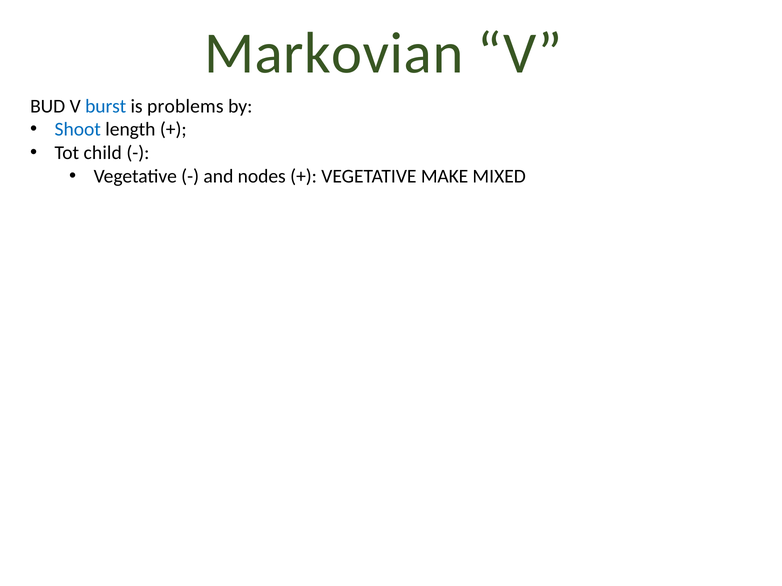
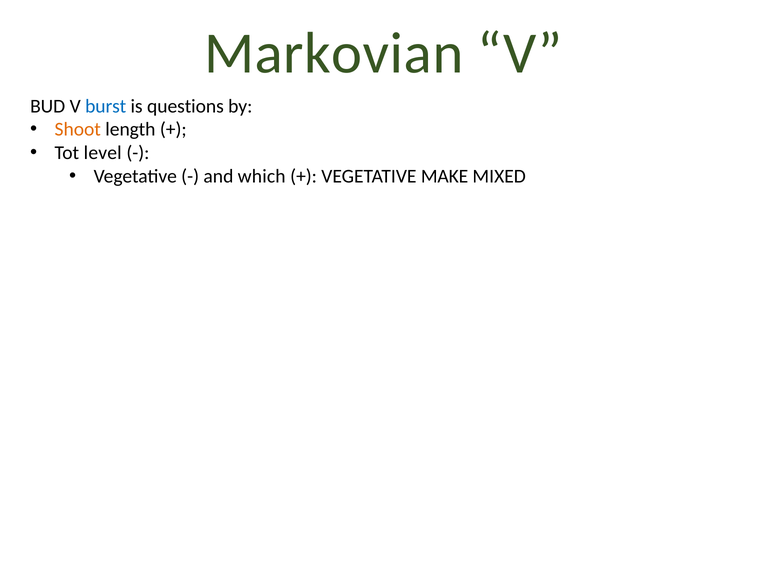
problems: problems -> questions (185, 106)
Shoot colour: blue -> orange (78, 130)
child: child -> level (103, 153)
nodes: nodes -> which (262, 177)
